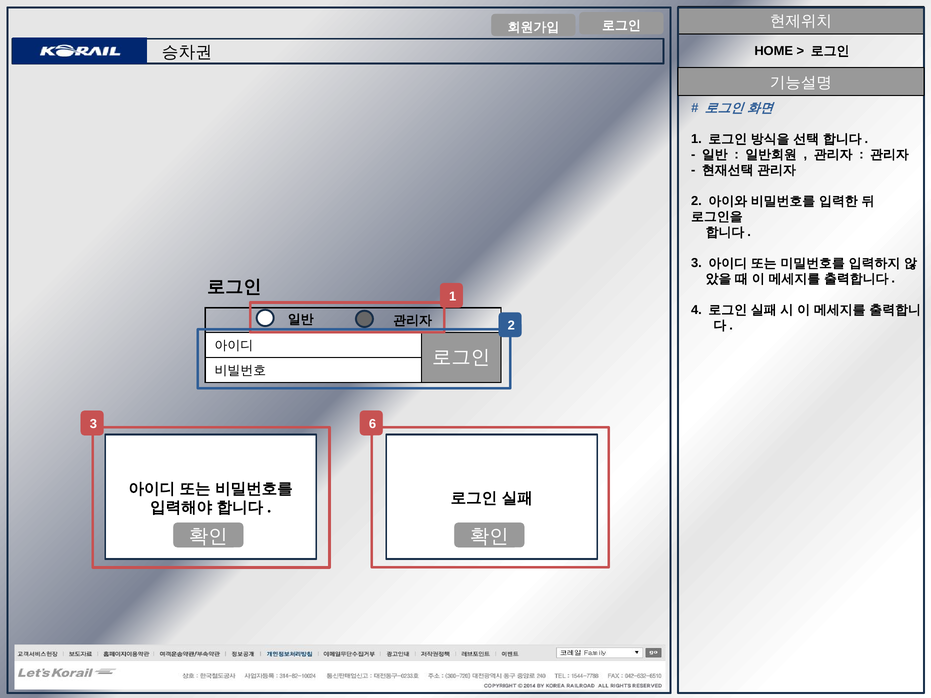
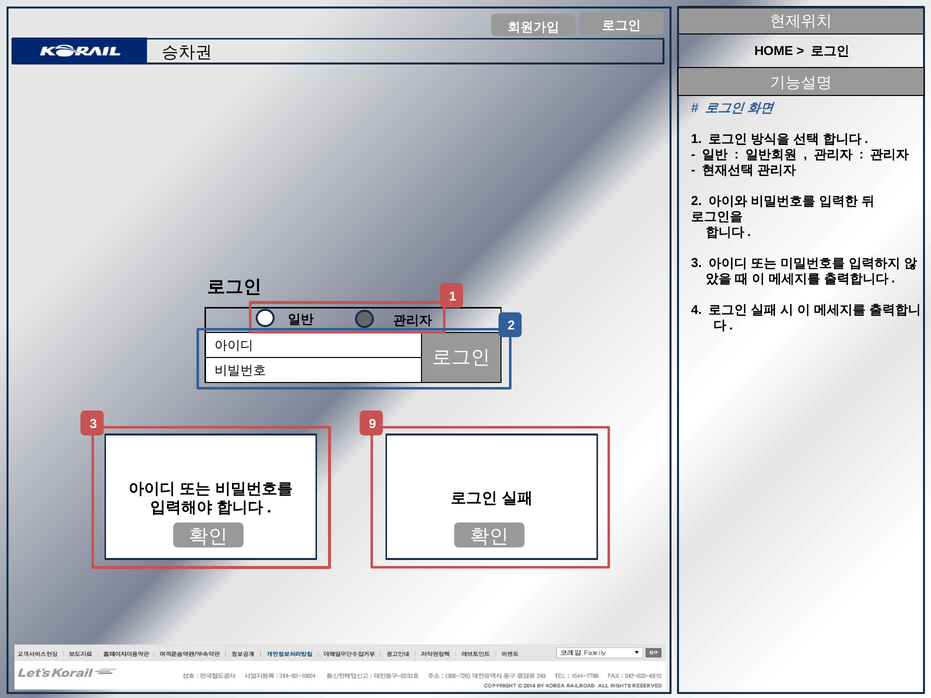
6: 6 -> 9 (372, 424)
